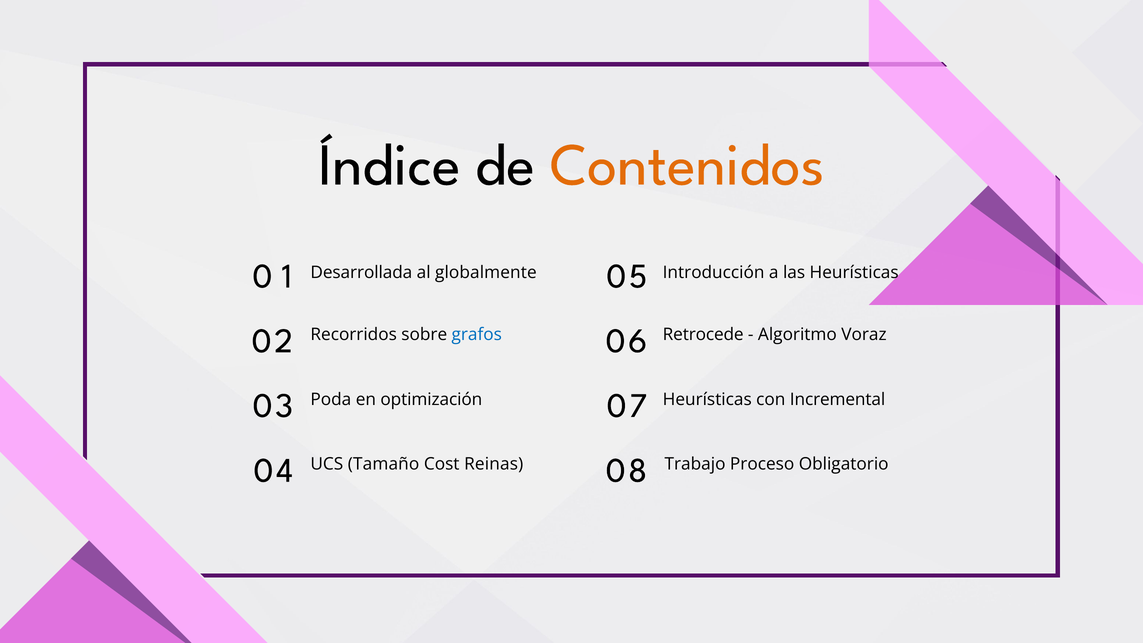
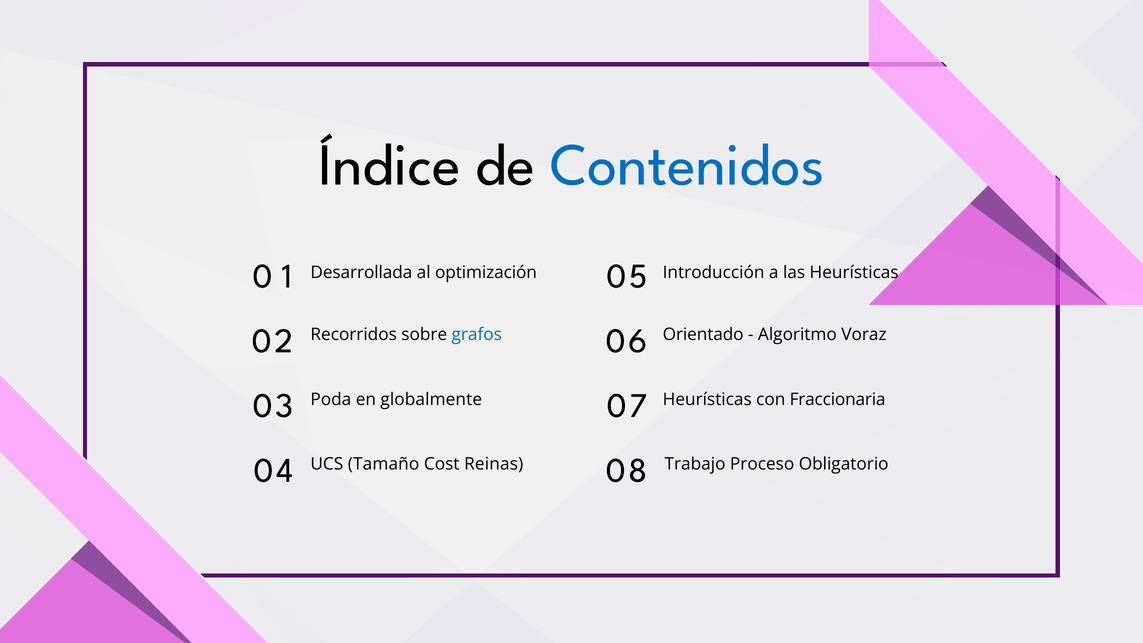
Contenidos colour: orange -> blue (687, 165)
globalmente: globalmente -> optimización (486, 272)
Retrocede: Retrocede -> Orientado (703, 334)
optimización: optimización -> globalmente (431, 399)
Incremental: Incremental -> Fraccionaria (838, 399)
